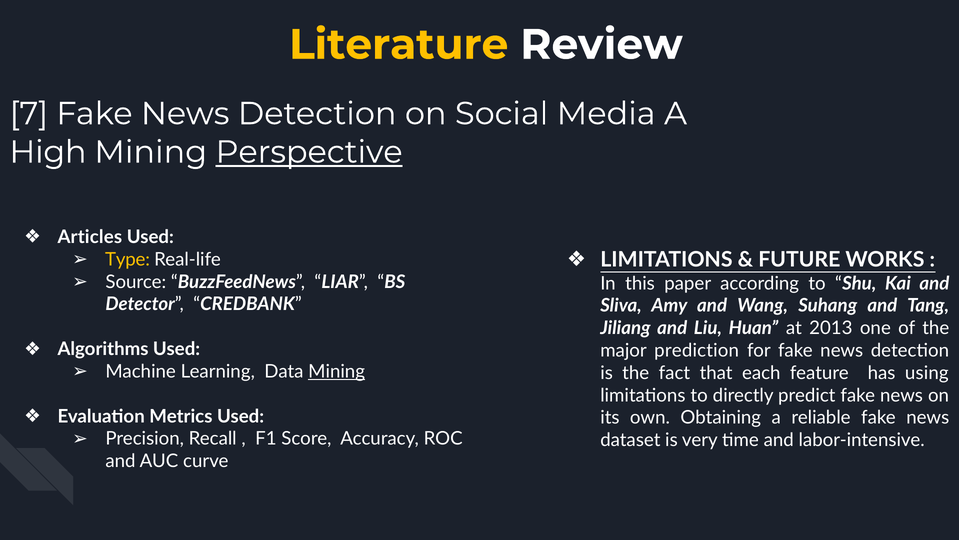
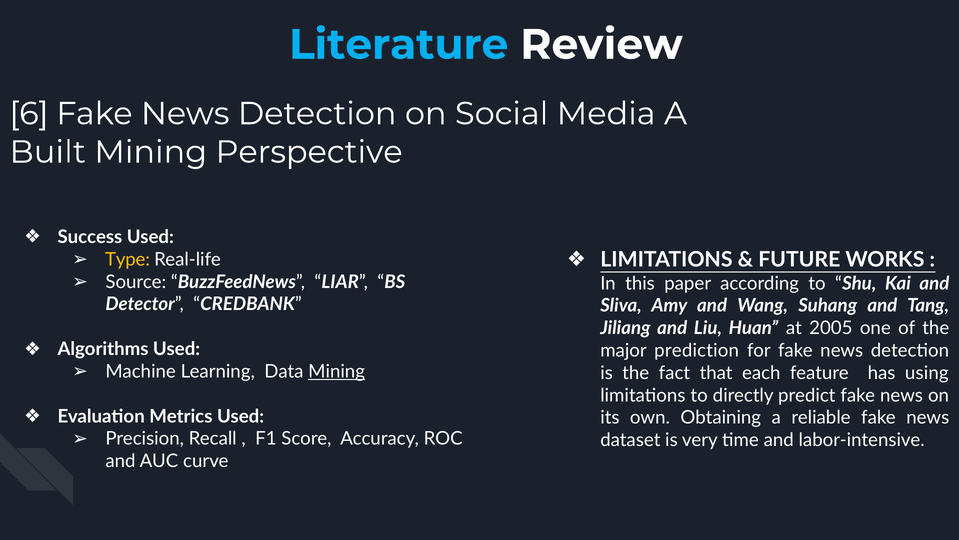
Literature colour: yellow -> light blue (399, 45)
7: 7 -> 6 (29, 114)
High: High -> Built (48, 152)
Perspective underline: present -> none (309, 152)
Articles: Articles -> Success (90, 237)
2013: 2013 -> 2005 (831, 328)
